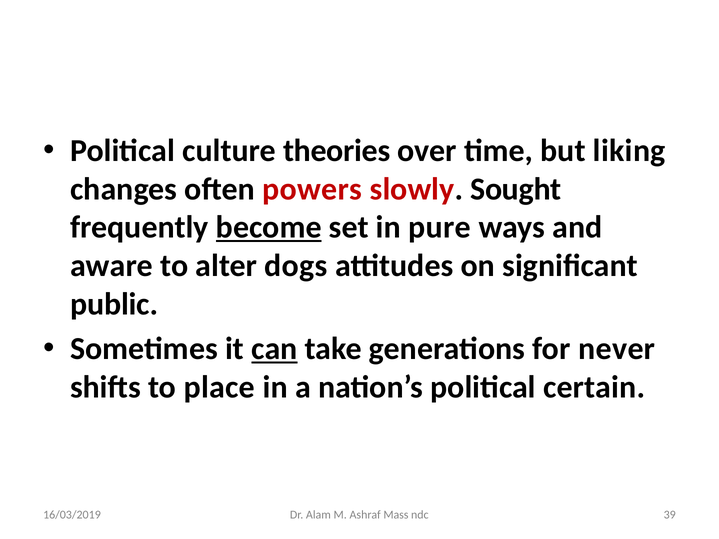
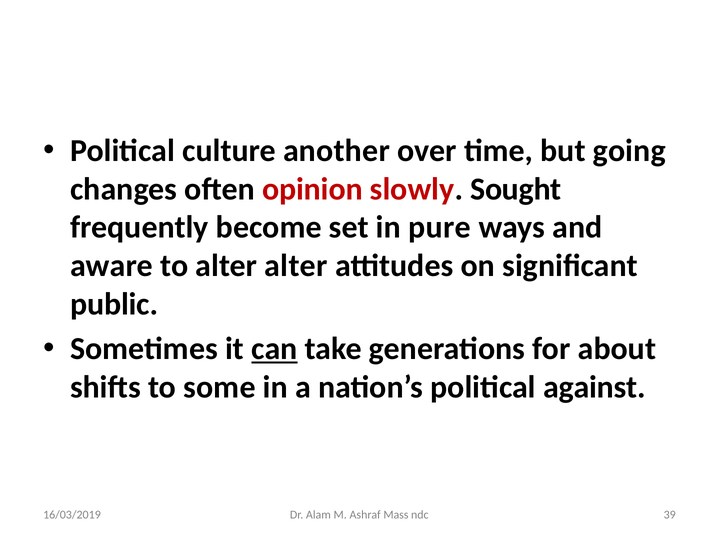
theories: theories -> another (336, 151)
liking: liking -> going (629, 151)
powers: powers -> opinion (312, 189)
become underline: present -> none (269, 228)
alter dogs: dogs -> alter (296, 266)
never: never -> about (617, 349)
place: place -> some (219, 387)
certain: certain -> against (594, 387)
